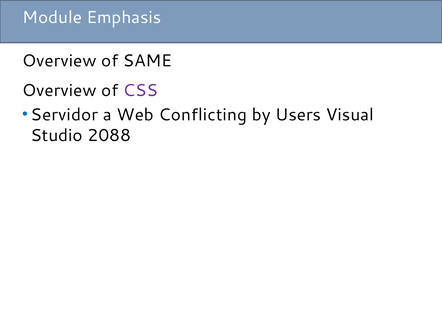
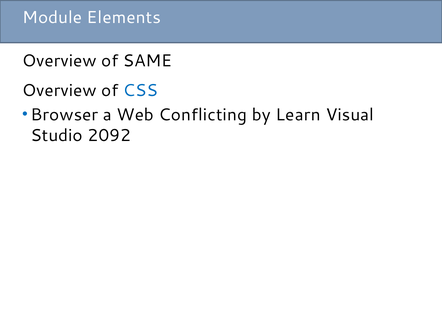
Emphasis: Emphasis -> Elements (124, 17)
CSS colour: purple -> blue (140, 90)
Servidor: Servidor -> Browser (64, 115)
Users: Users -> Learn (298, 115)
2088: 2088 -> 2092 (109, 135)
